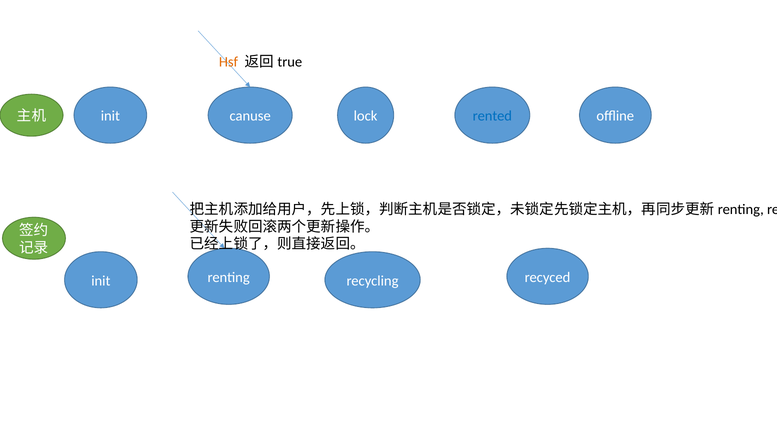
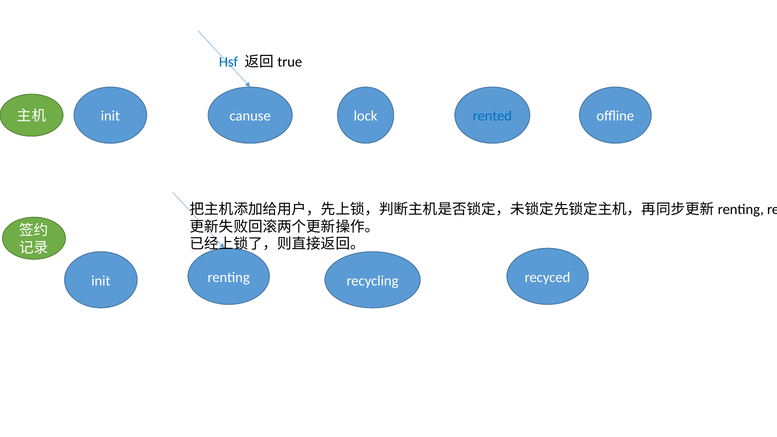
Hsf colour: orange -> blue (228, 62)
